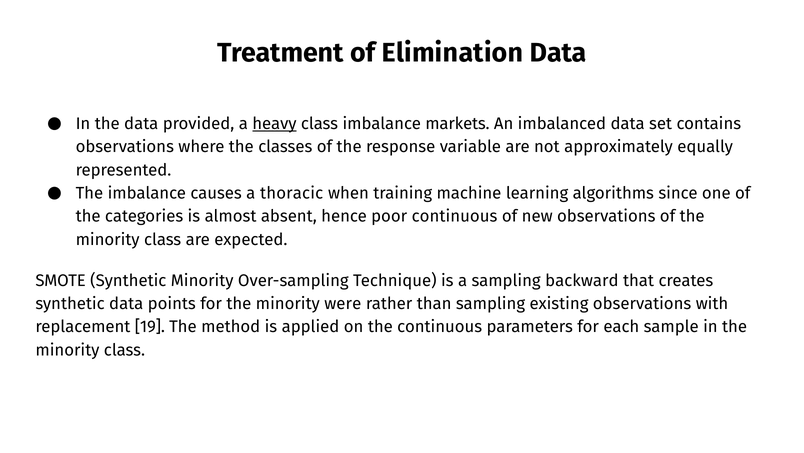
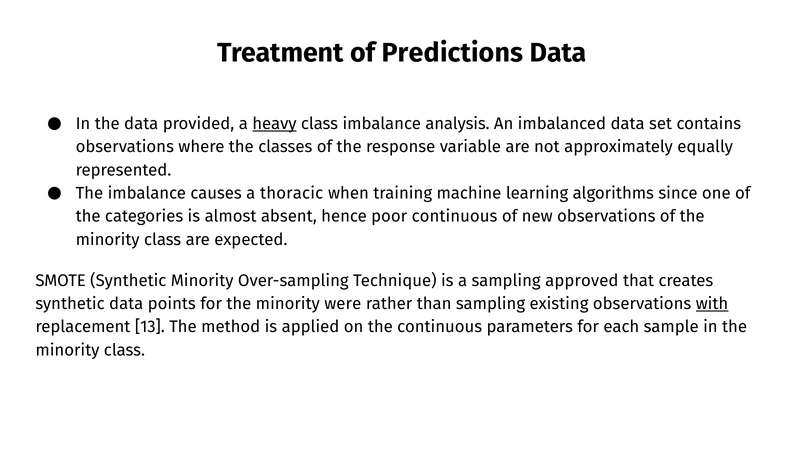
Elimination: Elimination -> Predictions (453, 53)
markets: markets -> analysis (457, 124)
backward: backward -> approved (582, 280)
with underline: none -> present (712, 303)
19: 19 -> 13 (150, 326)
